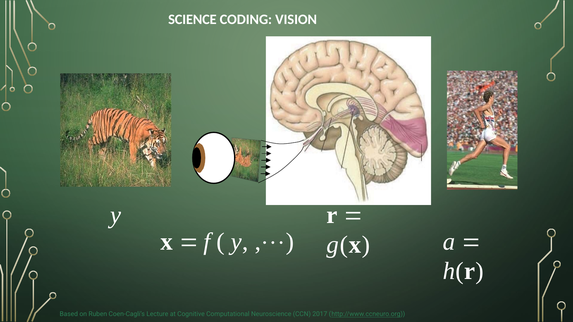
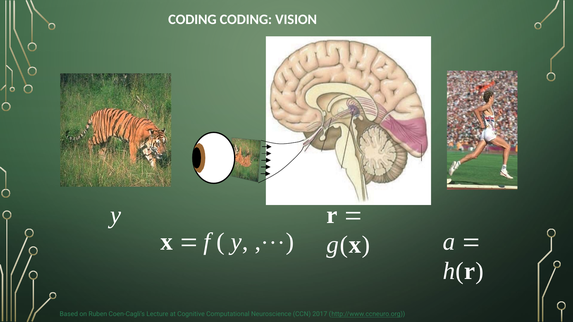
SCIENCE: SCIENCE -> CODING (192, 20)
